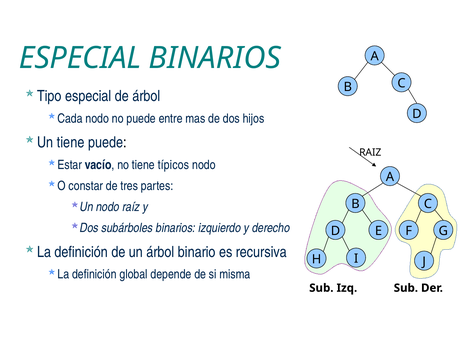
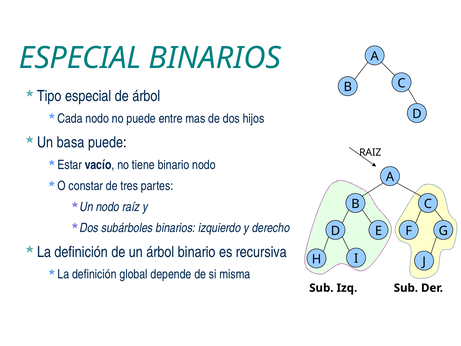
tiene: tiene -> basa (71, 142)
tiene típicos: típicos -> binario (173, 165)
